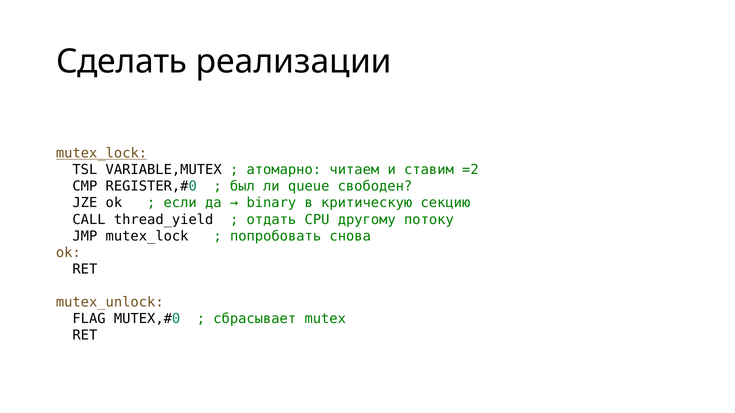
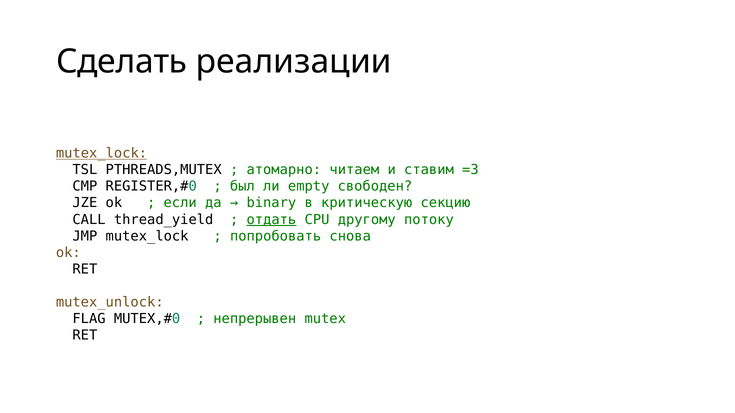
VARIABLE,MUTEX: VARIABLE,MUTEX -> PTHREADS,MUTEX (164, 170)
=2: =2 -> =3 (470, 170)
queue: queue -> empty (309, 187)
отдать underline: none -> present (271, 220)
сбрасывает: сбрасывает -> непрерывен (255, 319)
